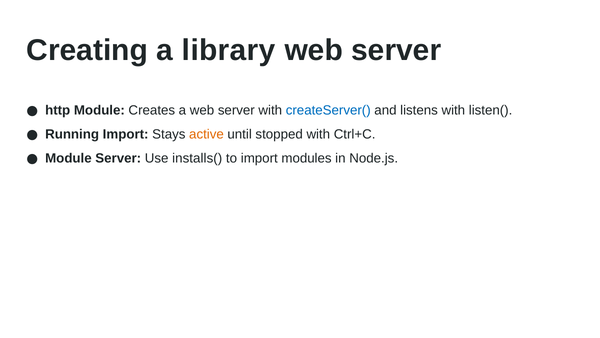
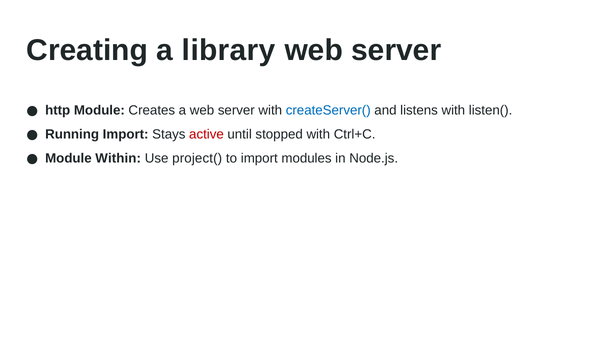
active colour: orange -> red (206, 134)
Module Server: Server -> Within (118, 158)
installs(: installs( -> project( (197, 158)
